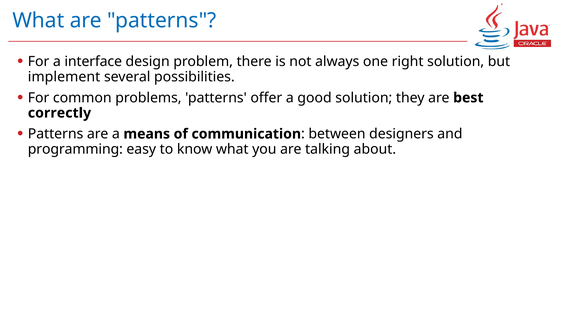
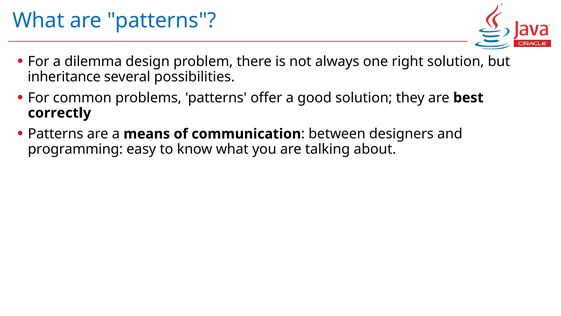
interface: interface -> dilemma (93, 61)
implement: implement -> inheritance (64, 77)
